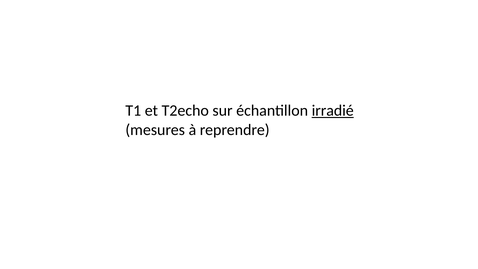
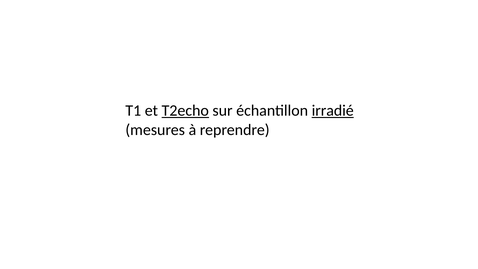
T2echo underline: none -> present (185, 111)
